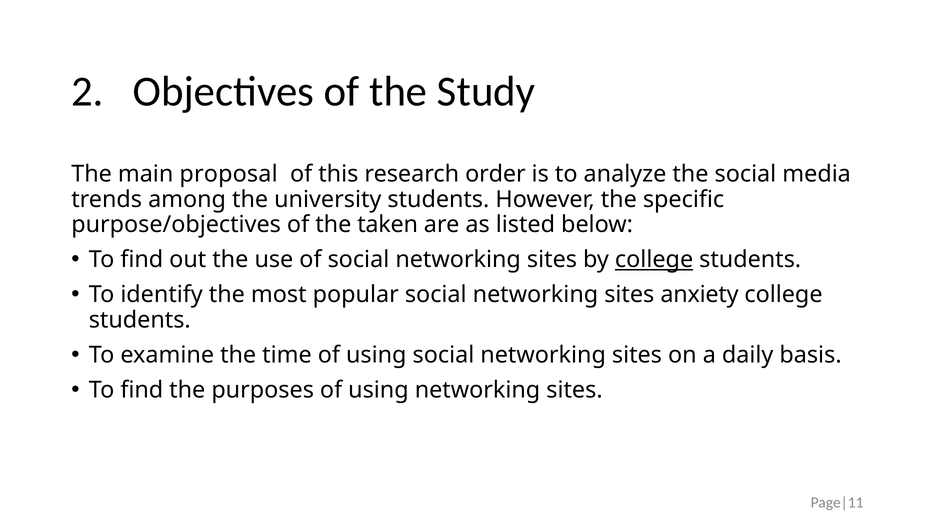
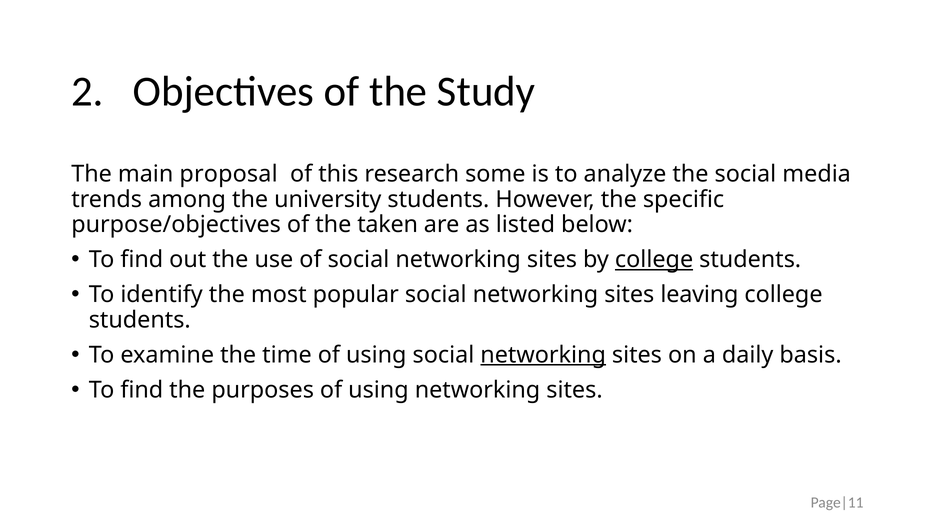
order: order -> some (495, 174)
anxiety: anxiety -> leaving (699, 295)
networking underline: none -> present (543, 355)
